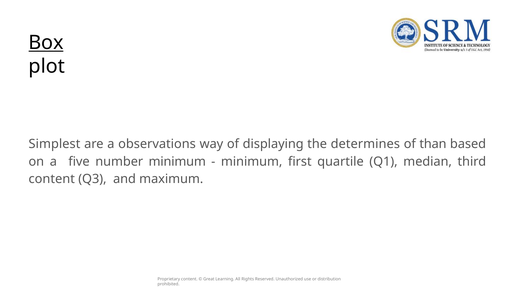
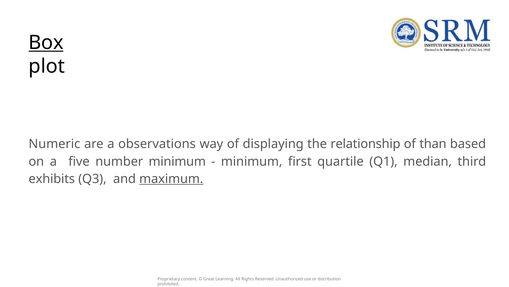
Simplest: Simplest -> Numeric (54, 144)
determines: determines -> relationship (365, 144)
content: content -> exhibits (52, 179)
maximum underline: none -> present (171, 179)
